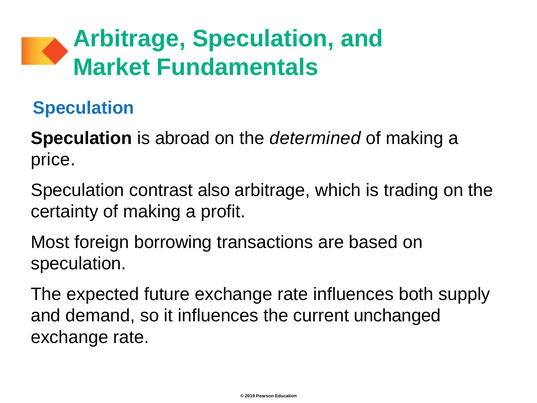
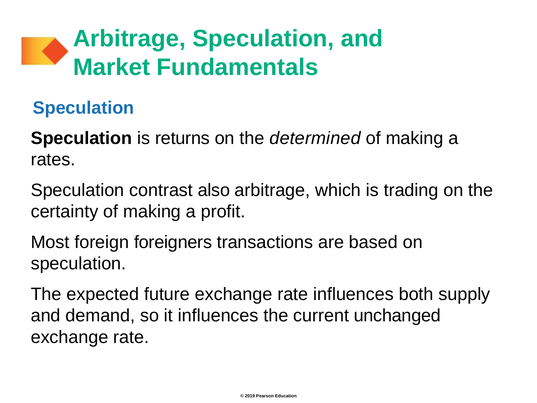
abroad: abroad -> returns (182, 138)
price: price -> rates (53, 160)
borrowing: borrowing -> foreigners (173, 242)
